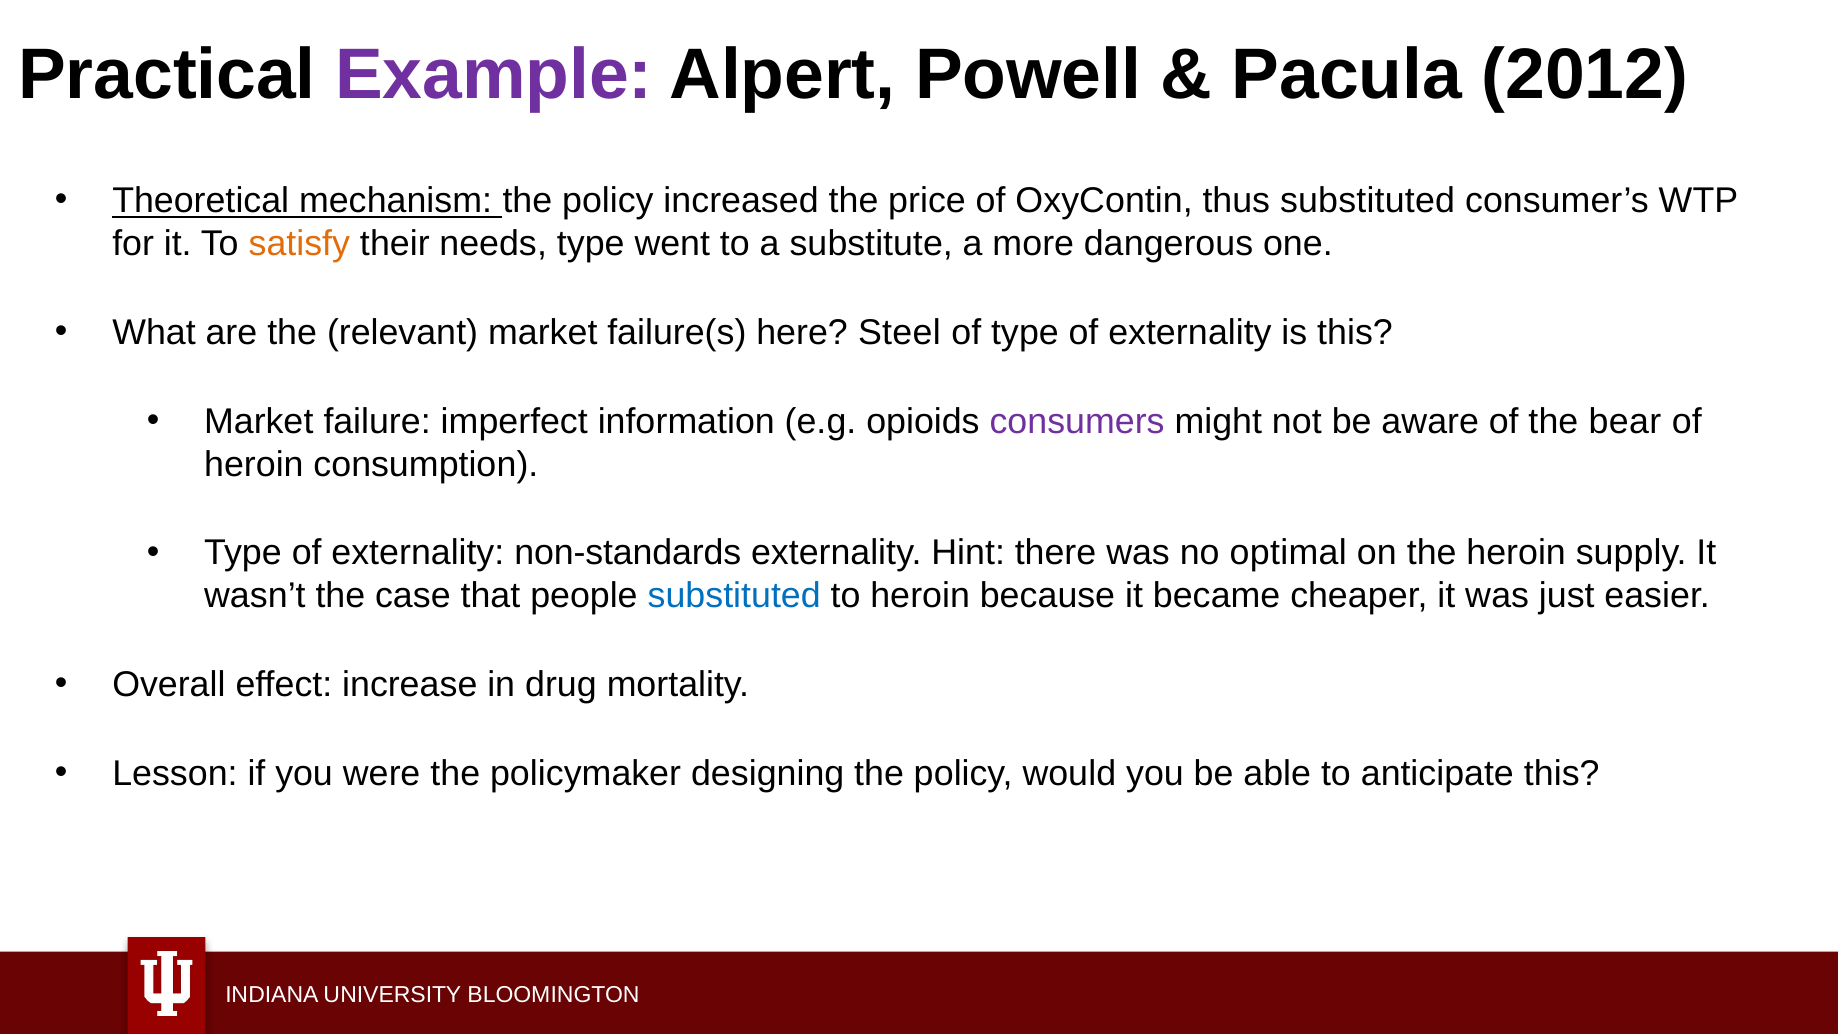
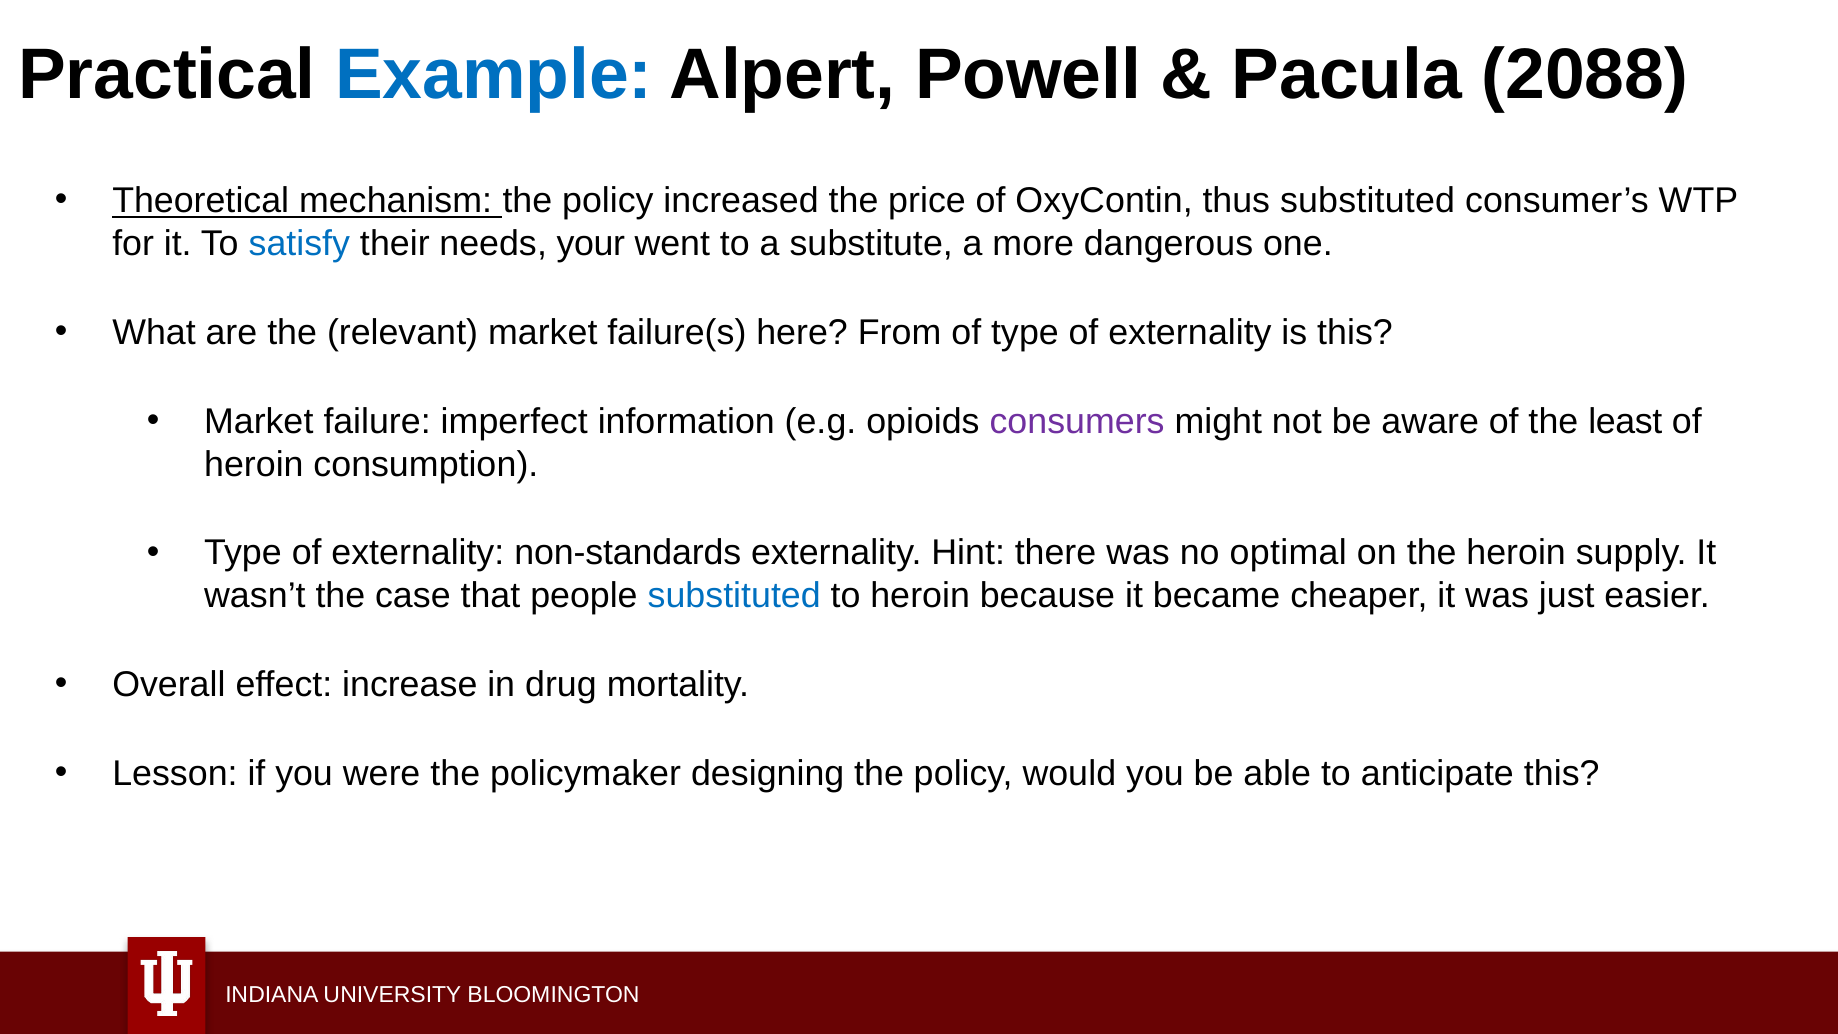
Example colour: purple -> blue (494, 75)
2012: 2012 -> 2088 (1585, 75)
satisfy colour: orange -> blue (299, 244)
needs type: type -> your (591, 244)
Steel: Steel -> From (900, 332)
bear: bear -> least (1625, 421)
